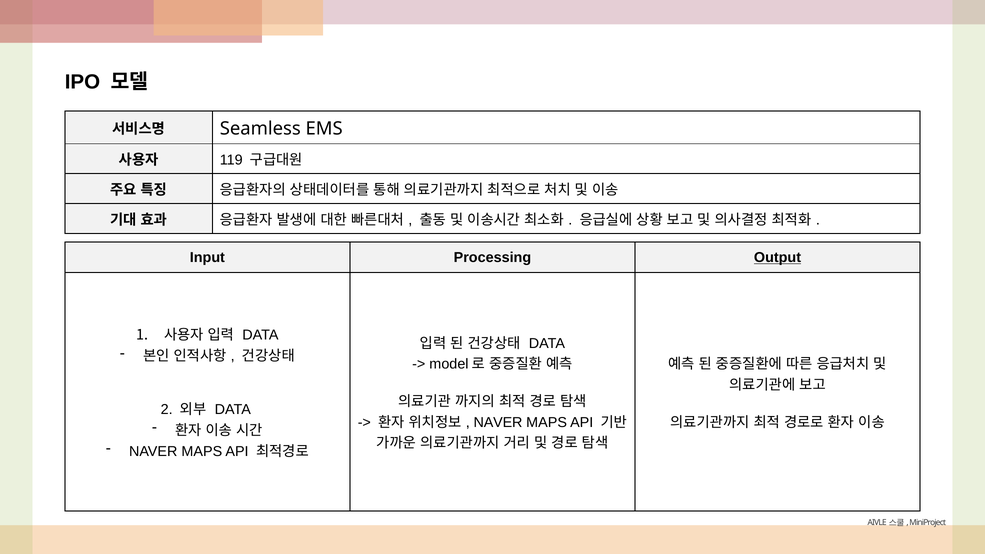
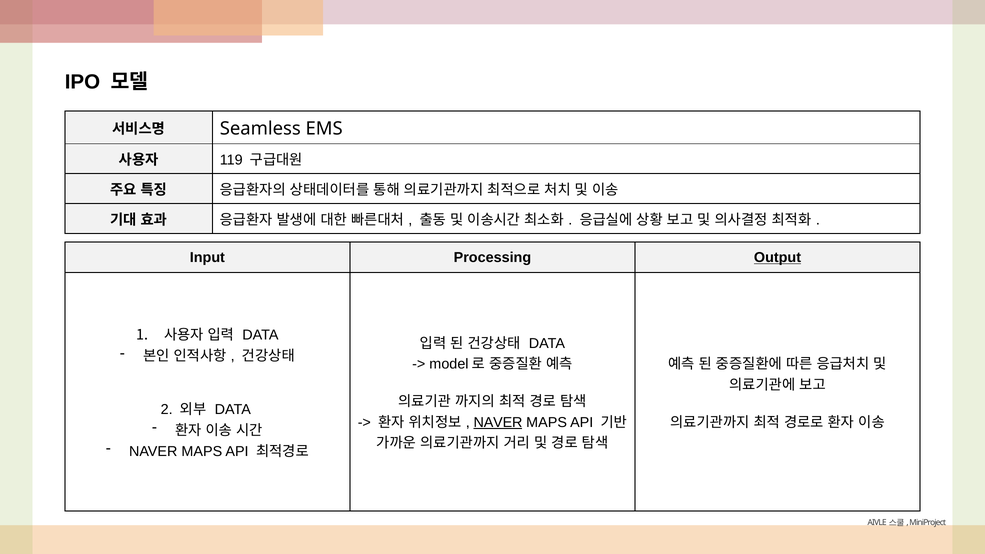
NAVER underline: none -> present (498, 422)
